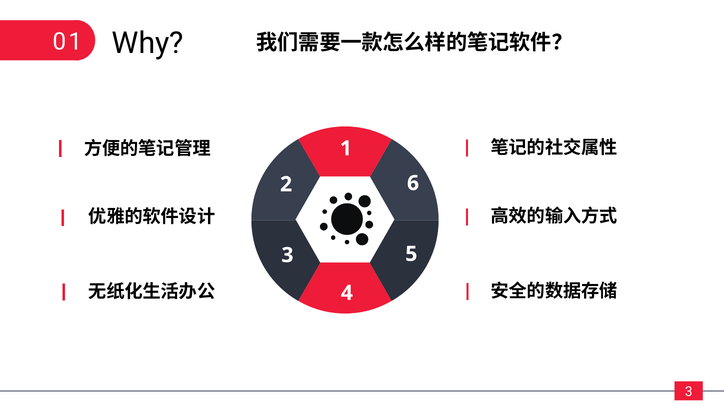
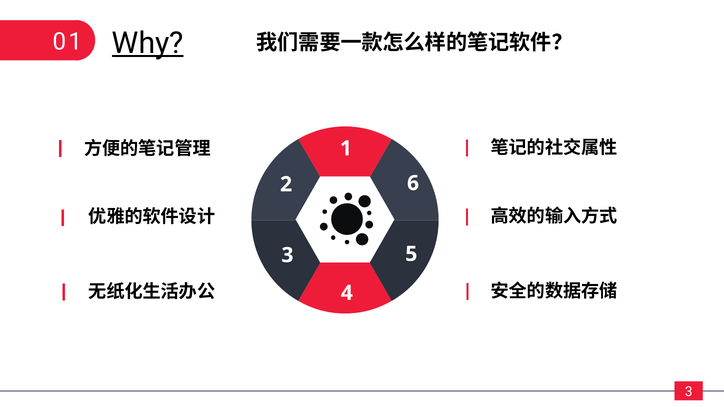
Why underline: none -> present (148, 43)
